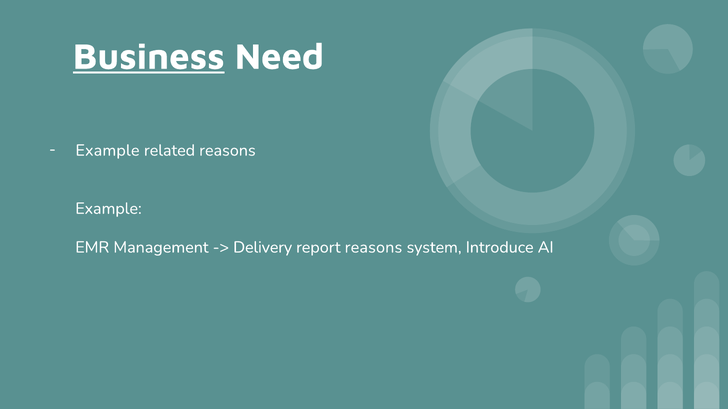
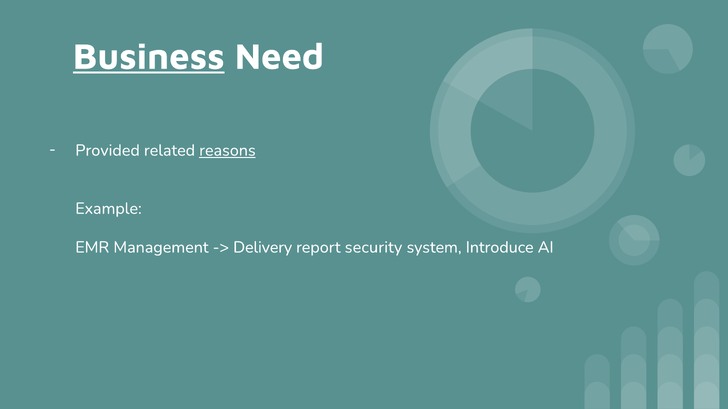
Example: Example -> Provided (108, 151)
reasons underline: none -> present (227, 151)
report reasons: reasons -> security (373, 248)
